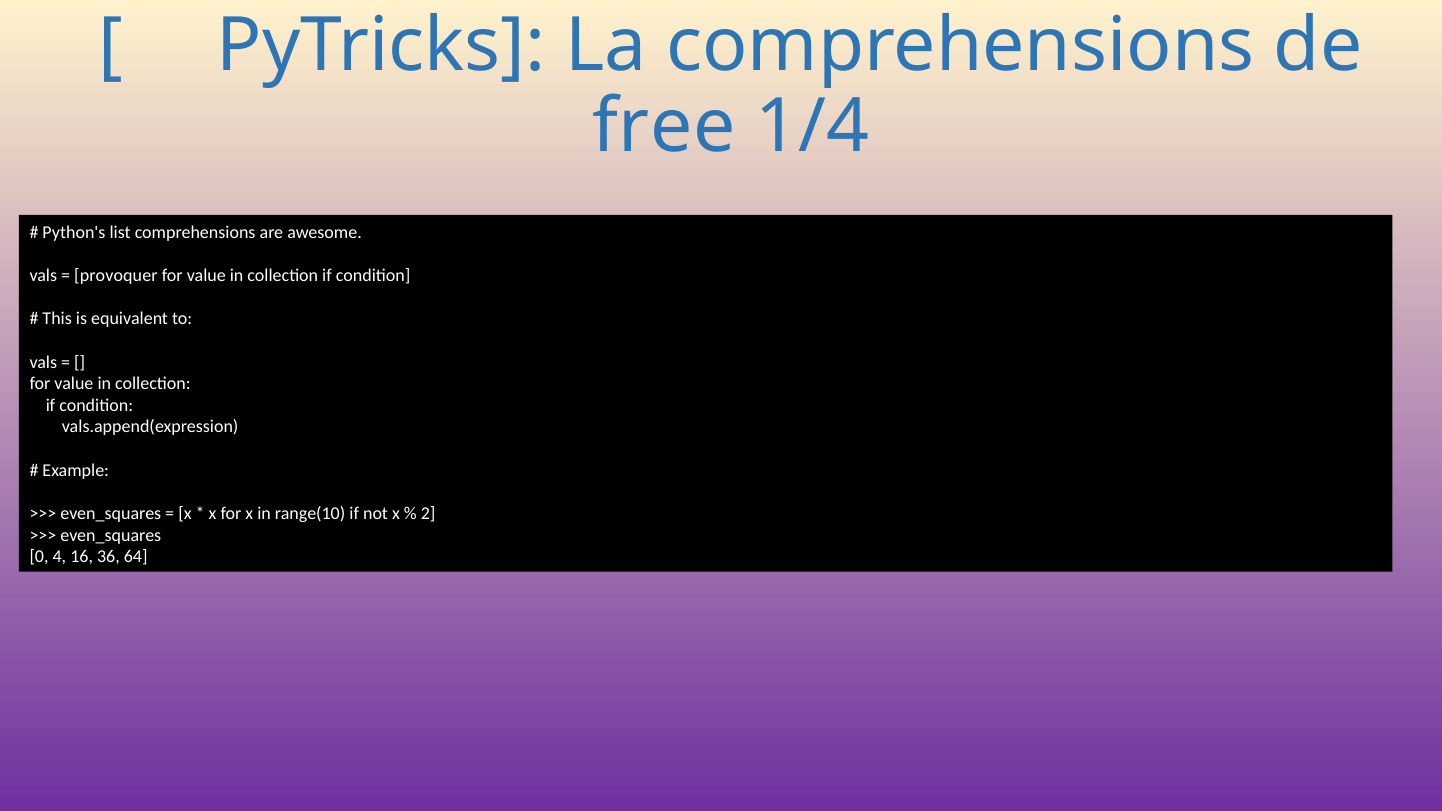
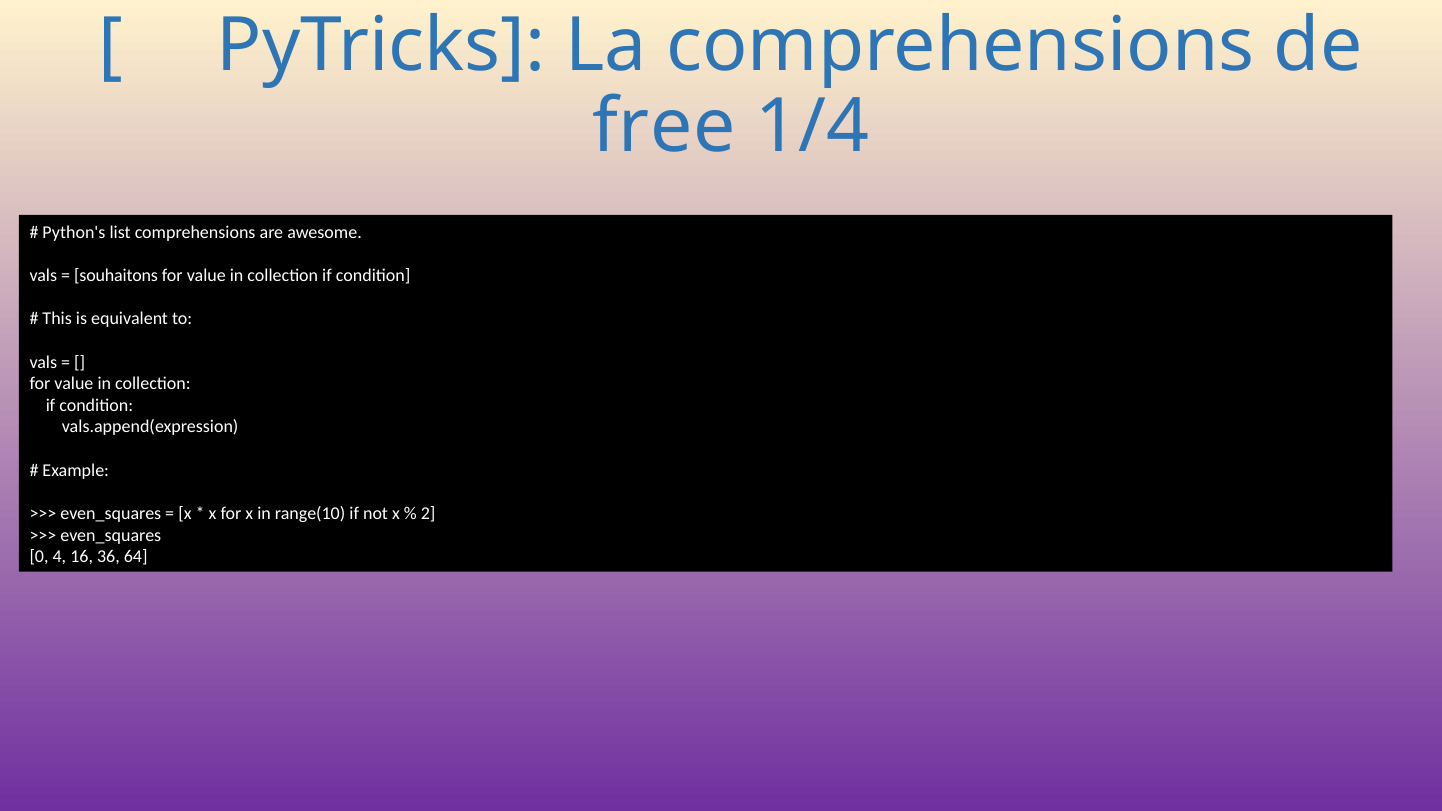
provoquer: provoquer -> souhaitons (116, 276)
